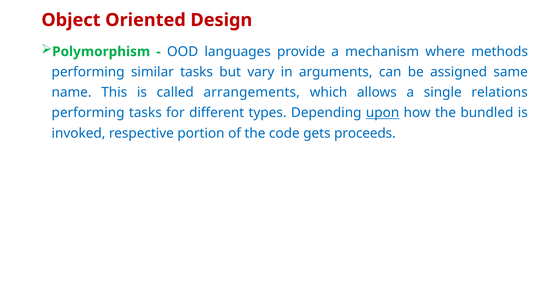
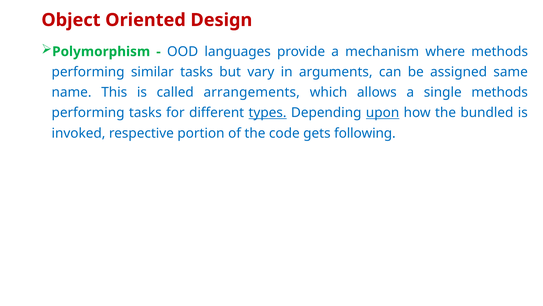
single relations: relations -> methods (500, 92)
types underline: none -> present (268, 113)
proceeds: proceeds -> following (365, 133)
